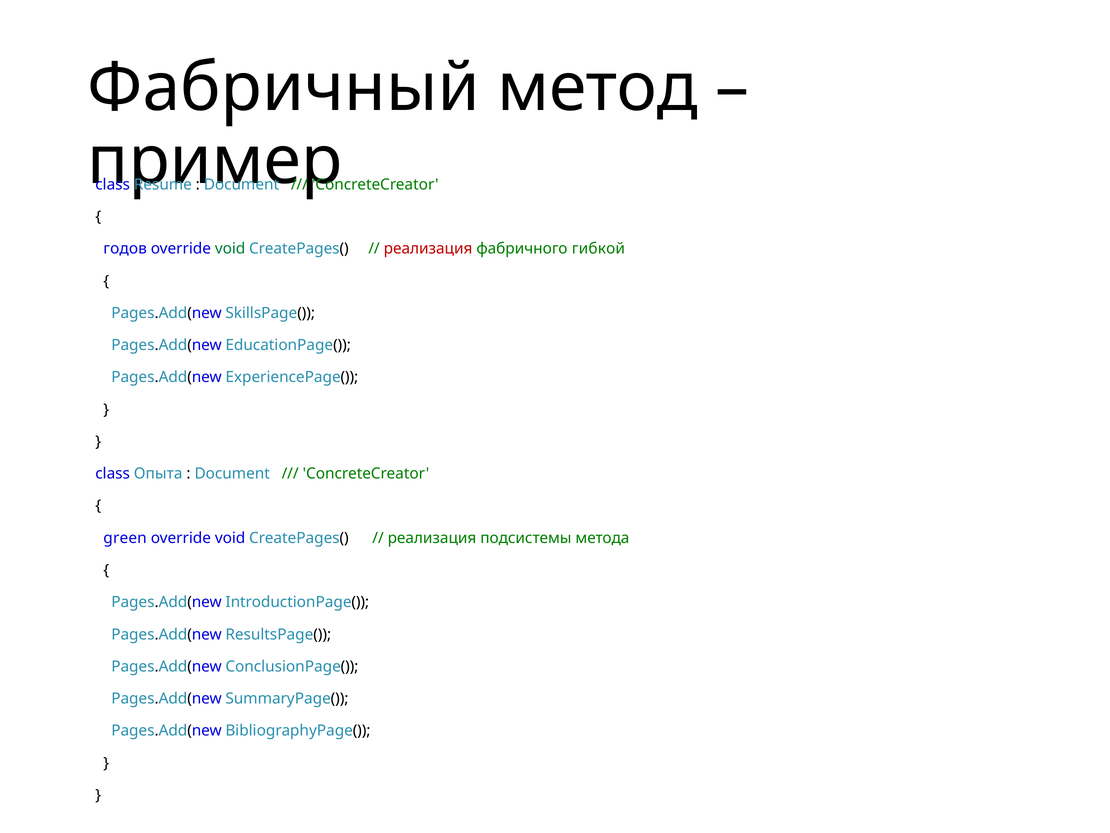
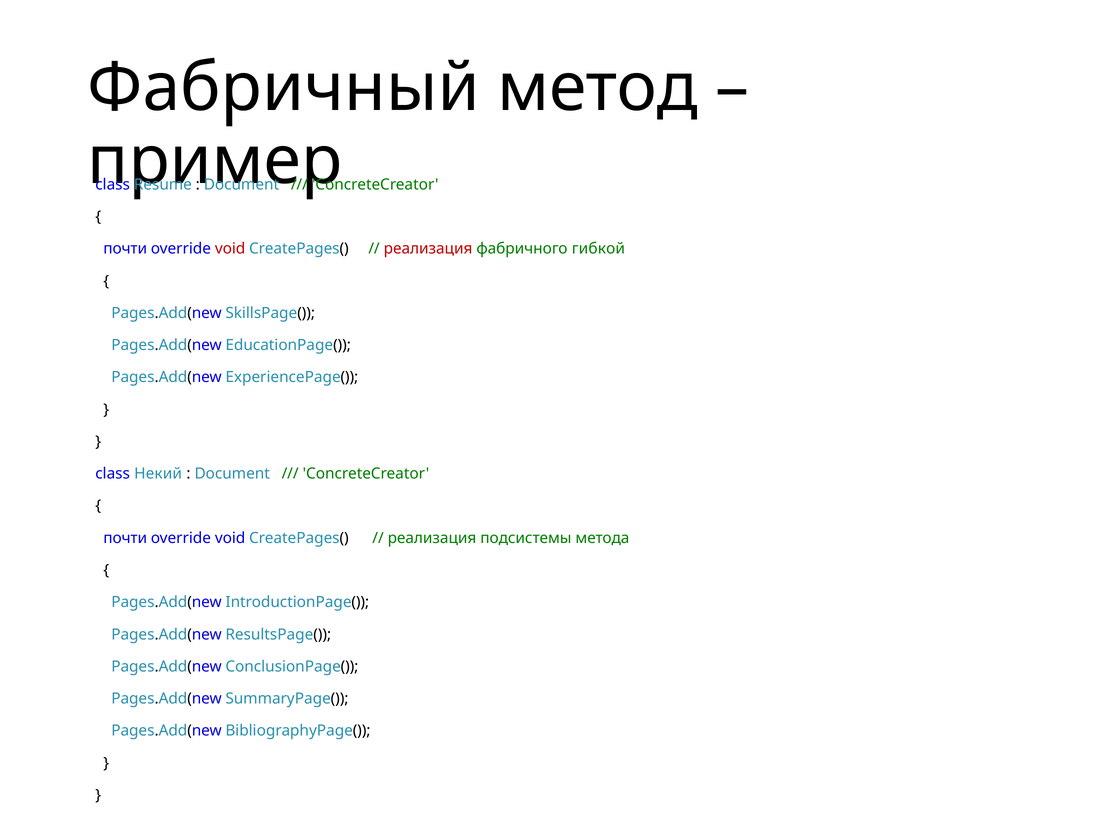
годов: годов -> почти (125, 249)
void colour: green -> red (230, 249)
Опыта: Опыта -> Некий (158, 473)
green: green -> почти (125, 538)
